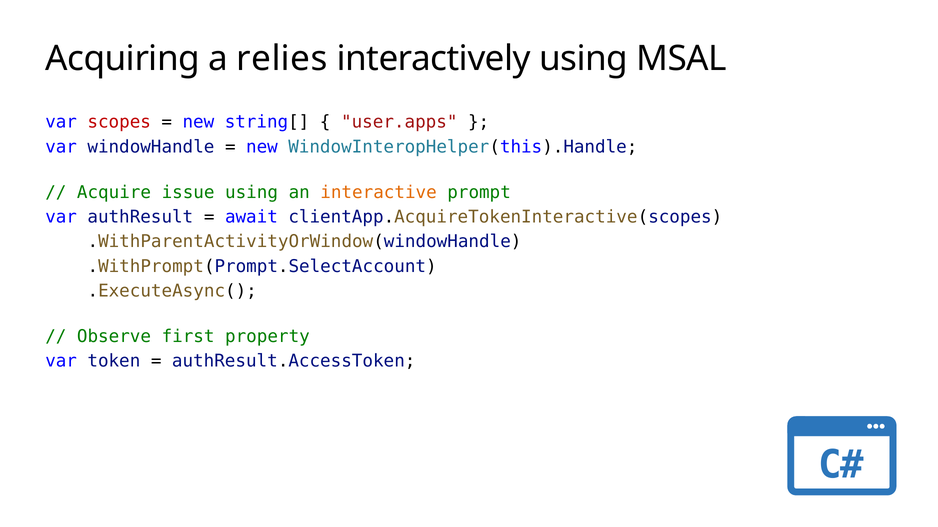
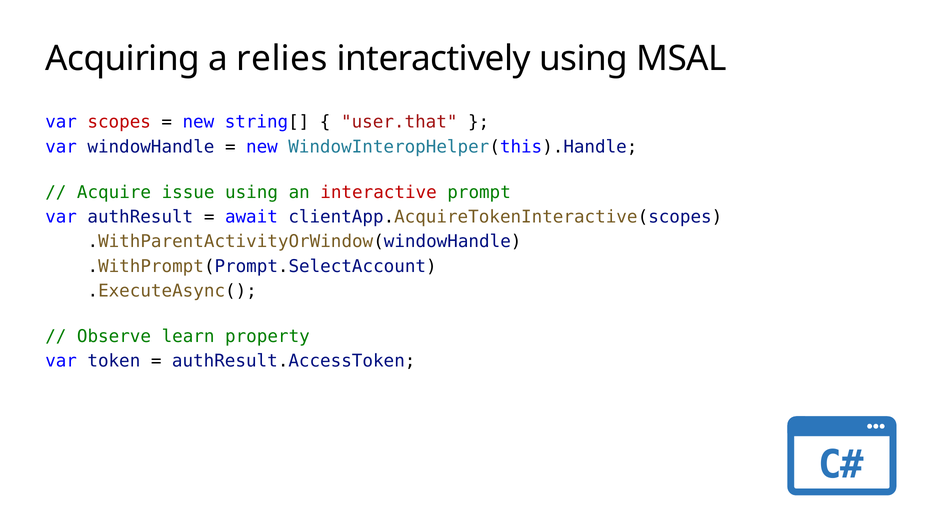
user.apps: user.apps -> user.that (399, 122)
interactive colour: orange -> red (379, 193)
first: first -> learn (188, 337)
